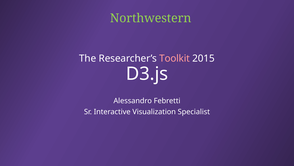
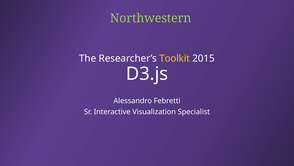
Toolkit colour: pink -> yellow (175, 58)
